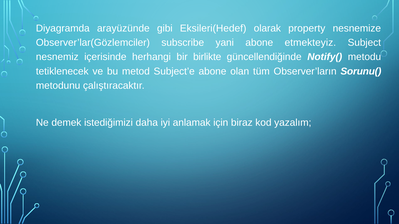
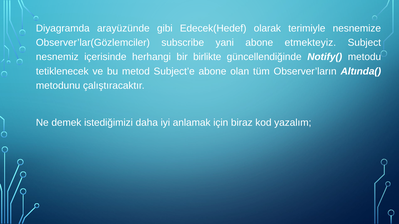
Eksileri(Hedef: Eksileri(Hedef -> Edecek(Hedef (213, 28)
property: property -> terimiyle (307, 28)
Sorunu(: Sorunu( -> Altında( (361, 71)
